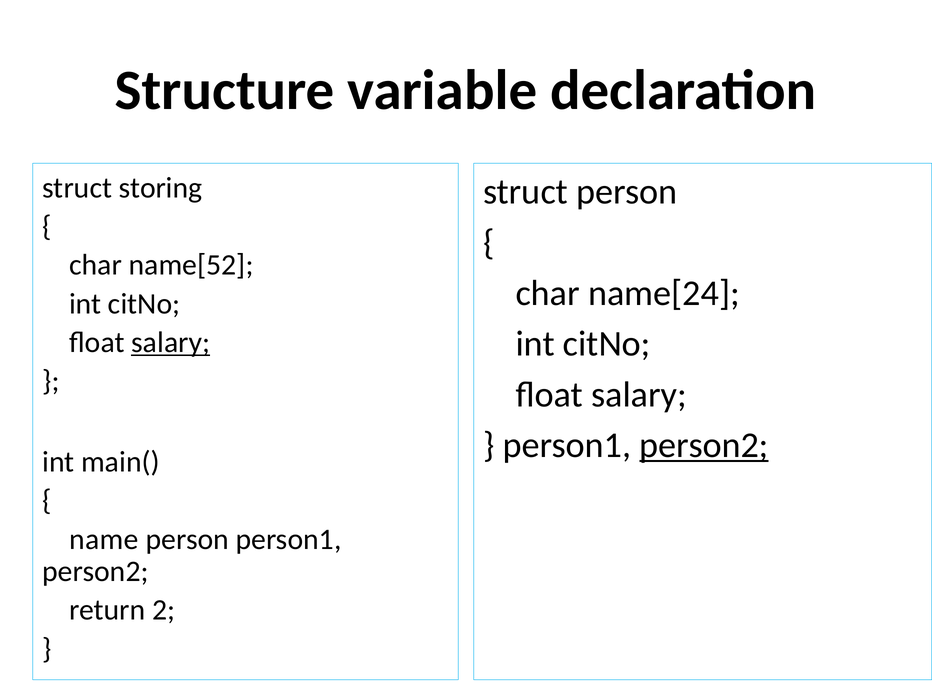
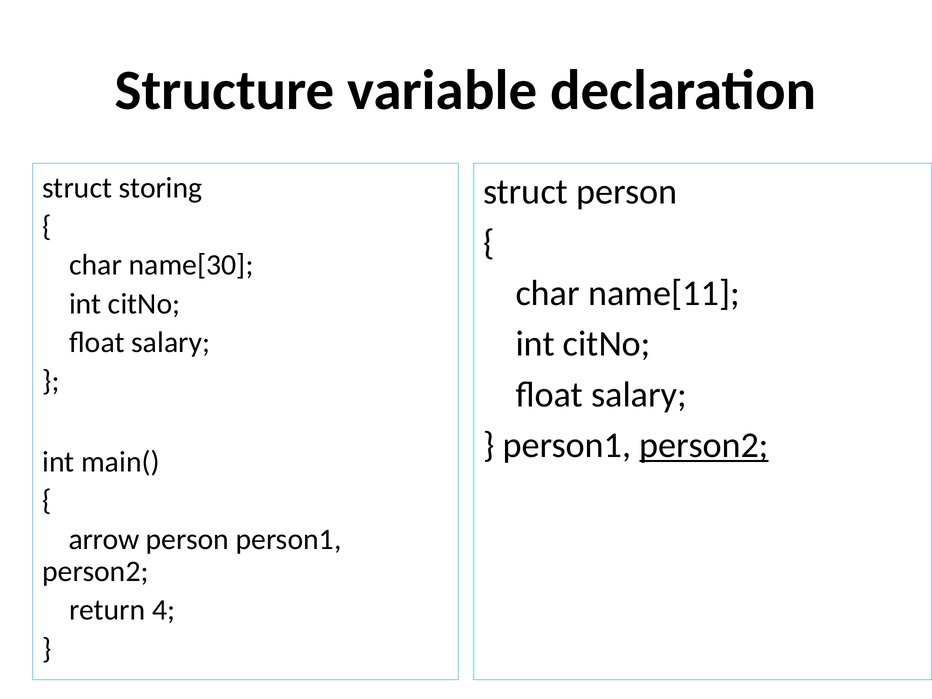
name[52: name[52 -> name[30 (191, 265)
name[24: name[24 -> name[11 (664, 293)
salary underline: present -> none (171, 342)
name: name -> arrow (104, 539)
2: 2 -> 4 (164, 610)
